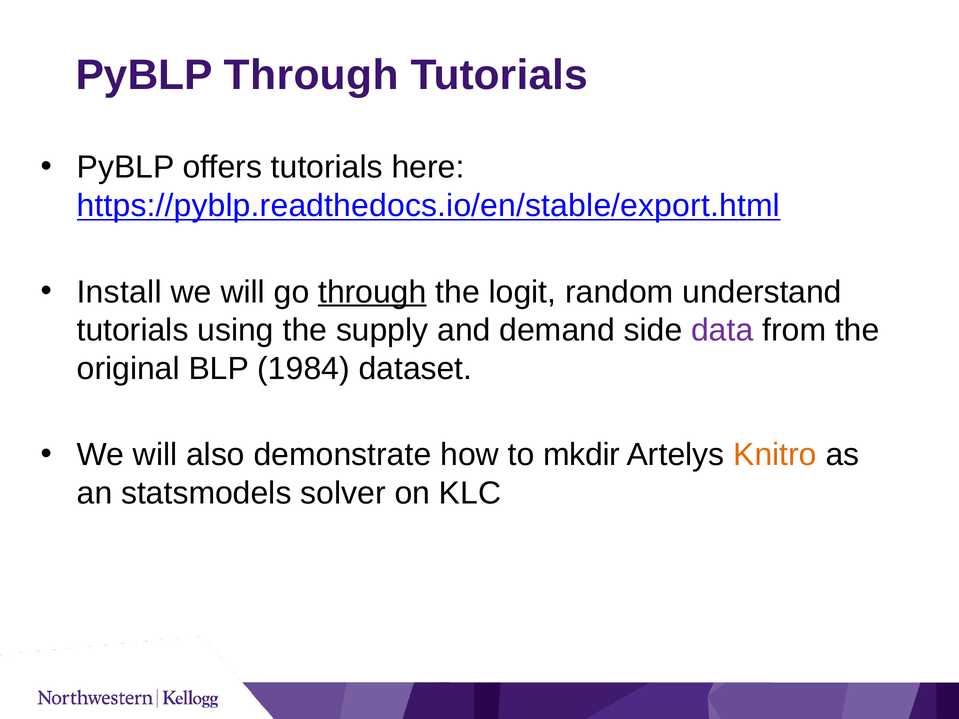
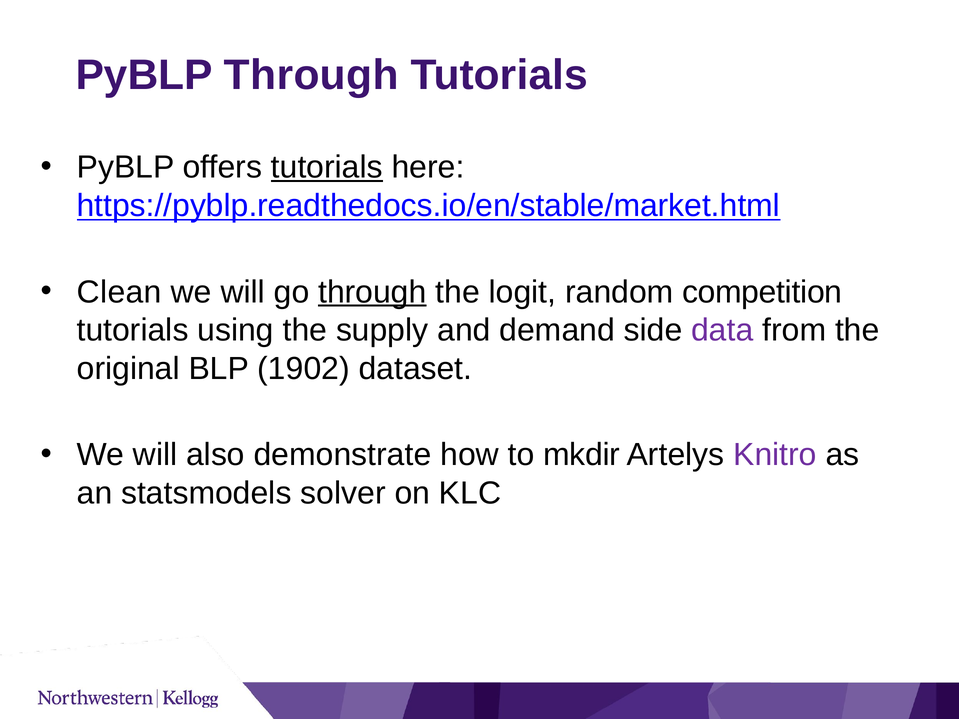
tutorials underline: none -> present (327, 167)
https://pyblp.readthedocs.io/en/stable/export.html: https://pyblp.readthedocs.io/en/stable/export.html -> https://pyblp.readthedocs.io/en/stable/market.html (428, 206)
Install: Install -> Clean (119, 292)
understand: understand -> competition (762, 292)
1984: 1984 -> 1902 (304, 369)
Knitro colour: orange -> purple (775, 455)
